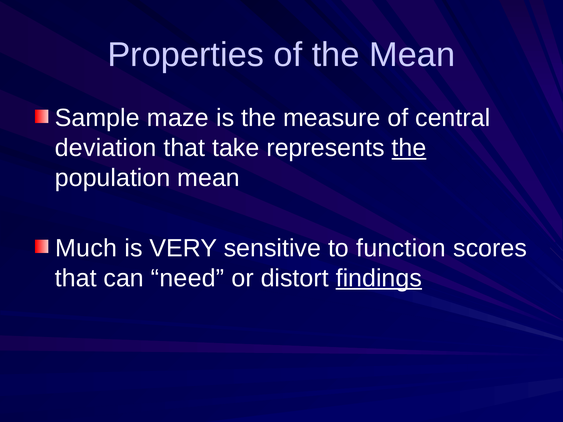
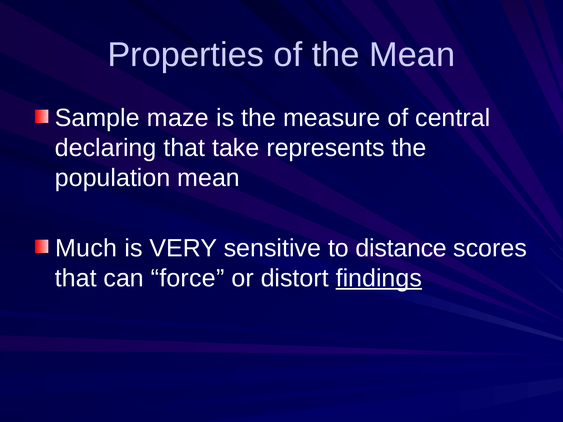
deviation: deviation -> declaring (106, 148)
the underline: present -> none (409, 148)
function: function -> distance (401, 248)
need: need -> force (188, 278)
